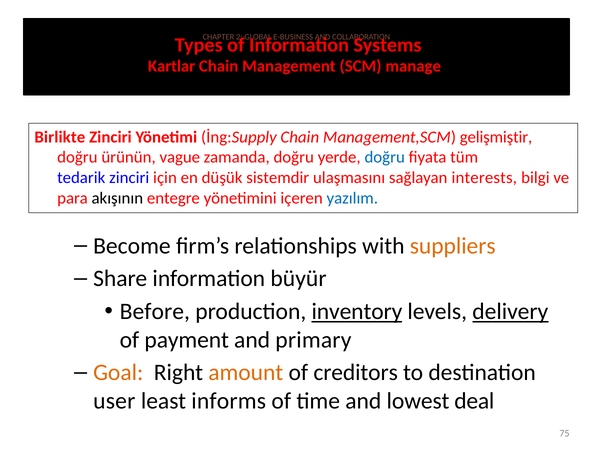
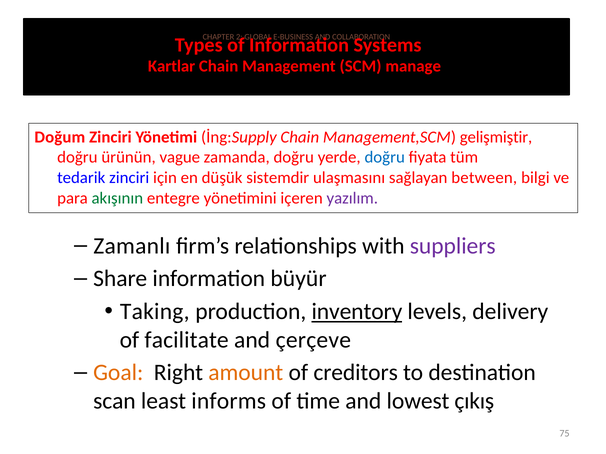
Birlikte: Birlikte -> Doğum (60, 137)
interests: interests -> between (484, 178)
akışının colour: black -> green (117, 198)
yazılım colour: blue -> purple (352, 198)
Become: Become -> Zamanlı (132, 246)
suppliers colour: orange -> purple (453, 246)
Before: Before -> Taking (155, 312)
delivery underline: present -> none (510, 312)
payment: payment -> facilitate (187, 340)
primary: primary -> çerçeve (313, 340)
user: user -> scan (114, 401)
deal: deal -> çıkış (474, 401)
